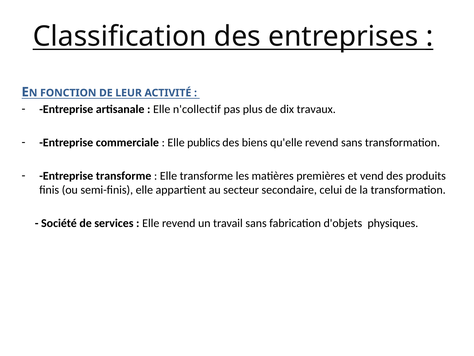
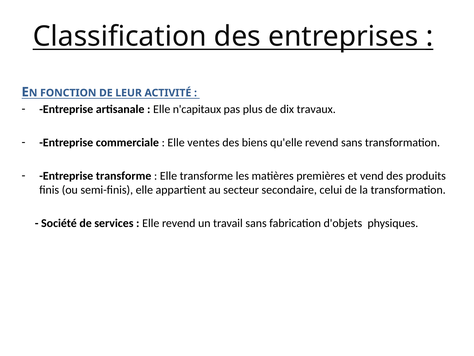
n'collectif: n'collectif -> n'capitaux (197, 109)
publics: publics -> ventes (203, 142)
